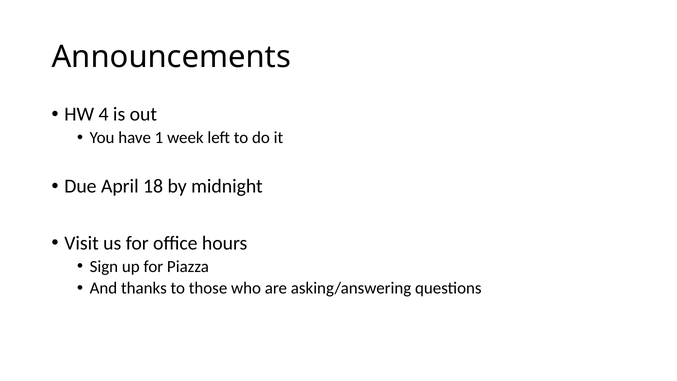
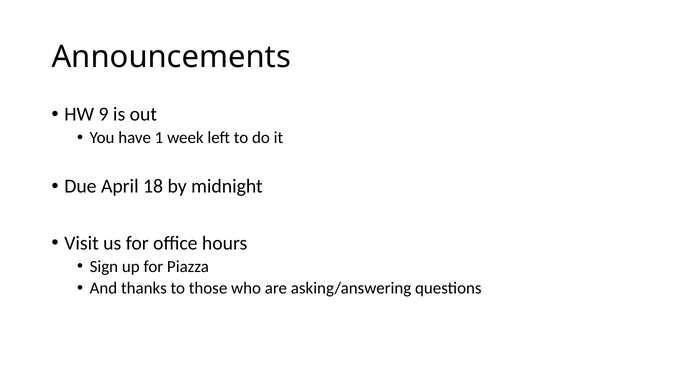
4: 4 -> 9 (104, 114)
